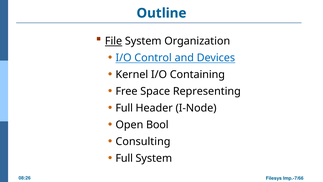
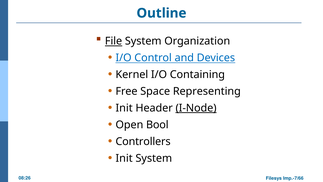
Full: Full -> Init (124, 108)
I-Node underline: none -> present (196, 108)
Consulting: Consulting -> Controllers (143, 141)
Full: Full -> Init (124, 158)
